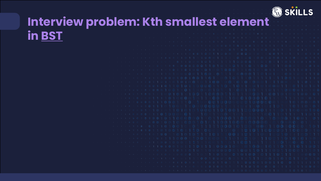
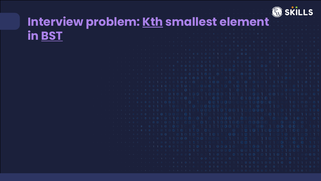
Kth underline: none -> present (153, 22)
